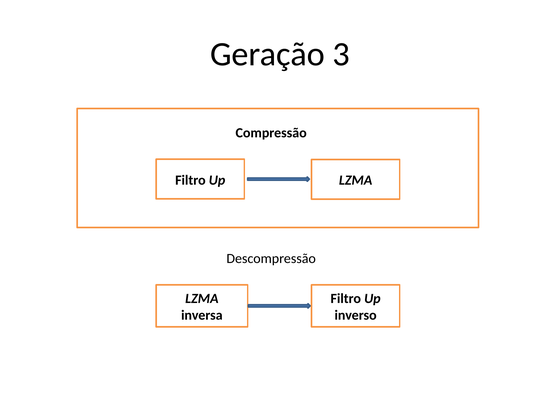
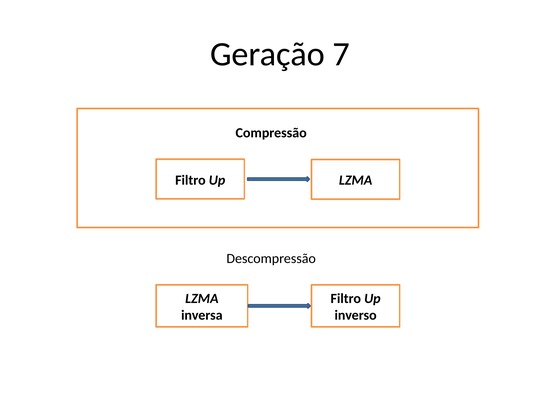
3: 3 -> 7 (341, 54)
